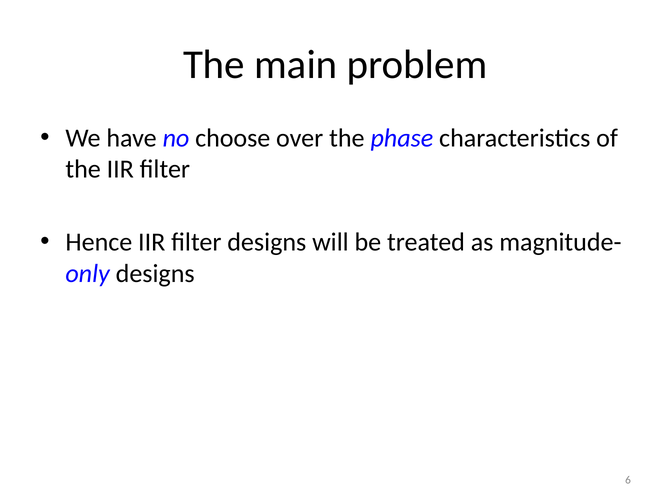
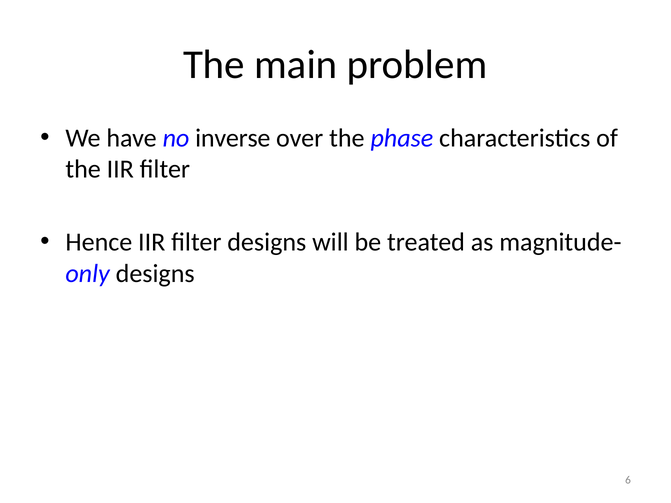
choose: choose -> inverse (233, 138)
